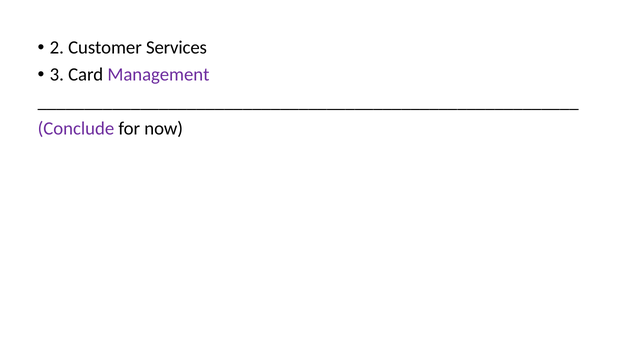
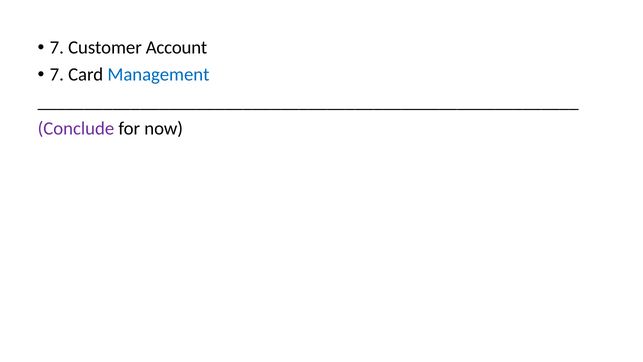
2: 2 -> 7 (57, 48)
Services: Services -> Account (177, 48)
3: 3 -> 7 (57, 75)
Management colour: purple -> blue (158, 75)
